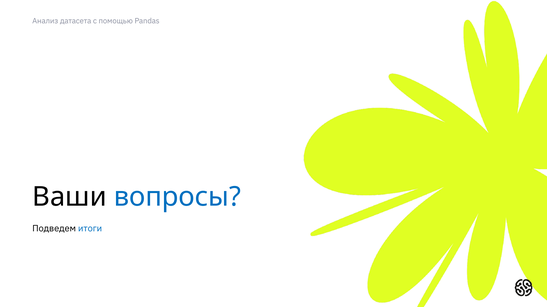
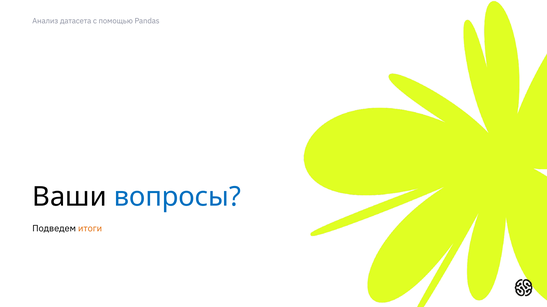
итоги colour: blue -> orange (90, 229)
